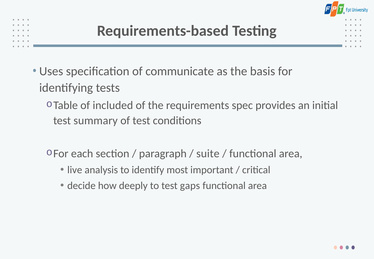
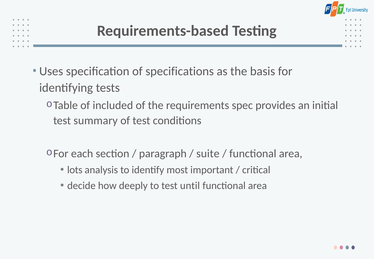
communicate: communicate -> specifications (180, 71)
live: live -> lots (75, 170)
gaps: gaps -> until (190, 186)
